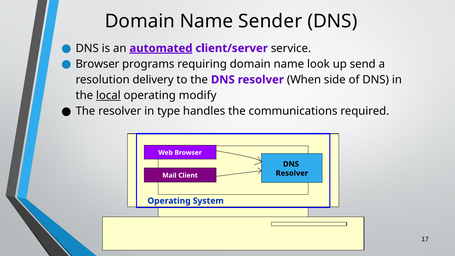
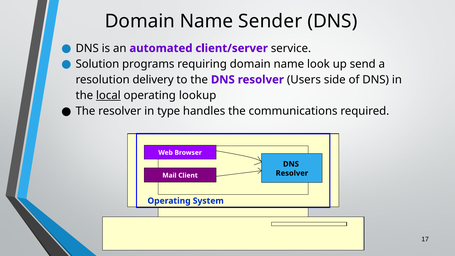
automated underline: present -> none (161, 48)
Browser: Browser -> Solution (97, 64)
When: When -> Users (304, 80)
modify: modify -> lookup (198, 95)
